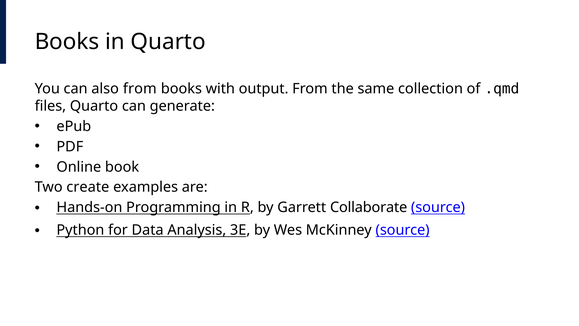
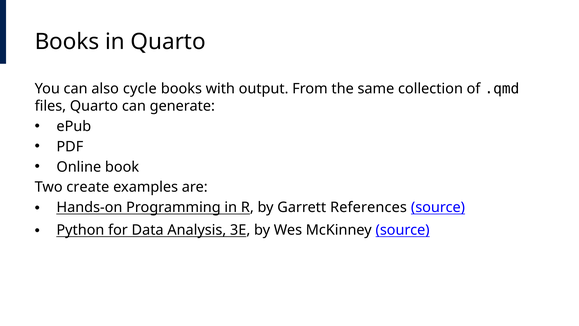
also from: from -> cycle (140, 89)
Collaborate: Collaborate -> References (368, 207)
